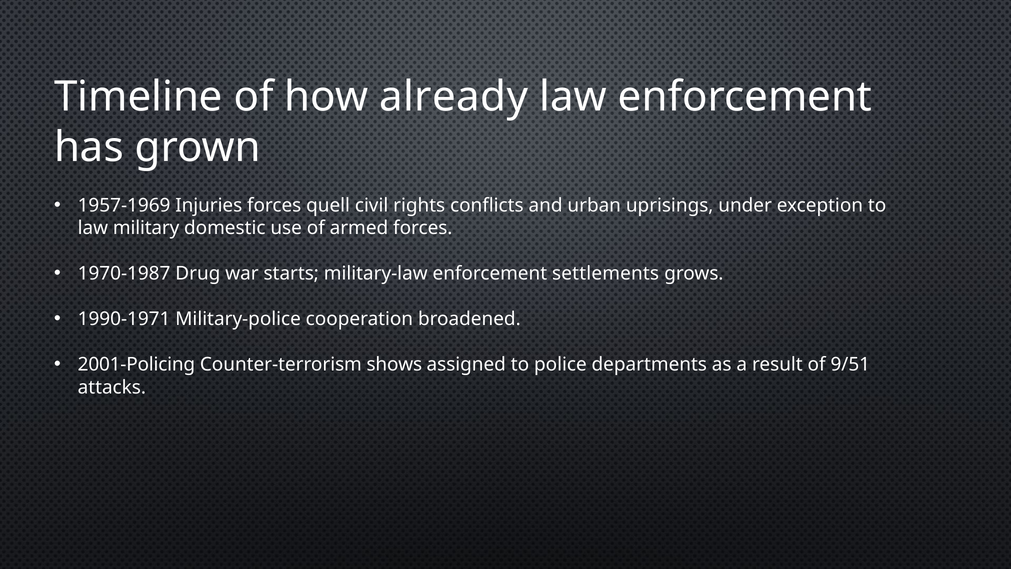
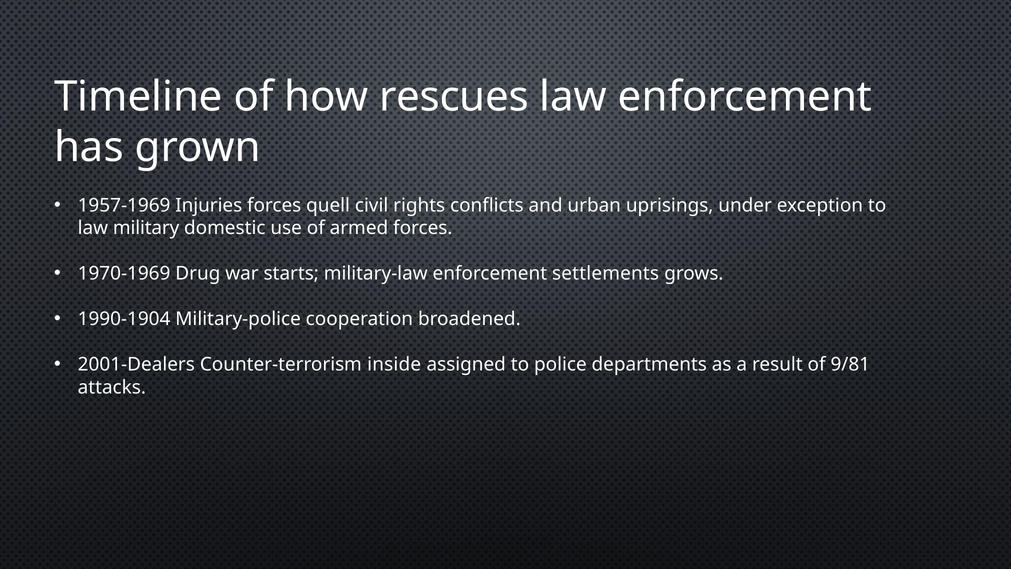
already: already -> rescues (454, 97)
1970-1987: 1970-1987 -> 1970-1969 (124, 273)
1990-1971: 1990-1971 -> 1990-1904 (124, 319)
2001-Policing: 2001-Policing -> 2001-Dealers (136, 364)
shows: shows -> inside (394, 364)
9/51: 9/51 -> 9/81 (850, 364)
